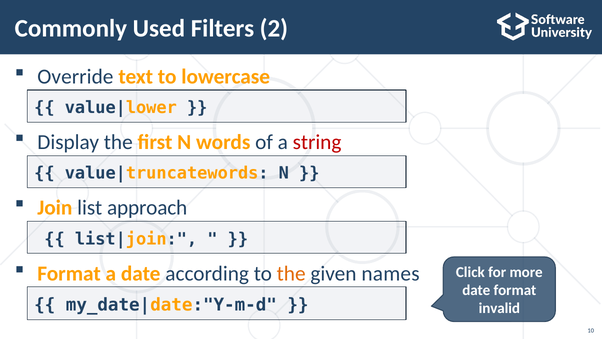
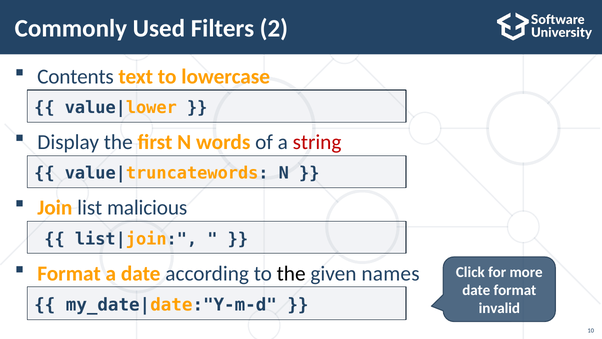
Override: Override -> Contents (76, 76)
approach: approach -> malicious (147, 208)
the colour: orange -> black (291, 273)
